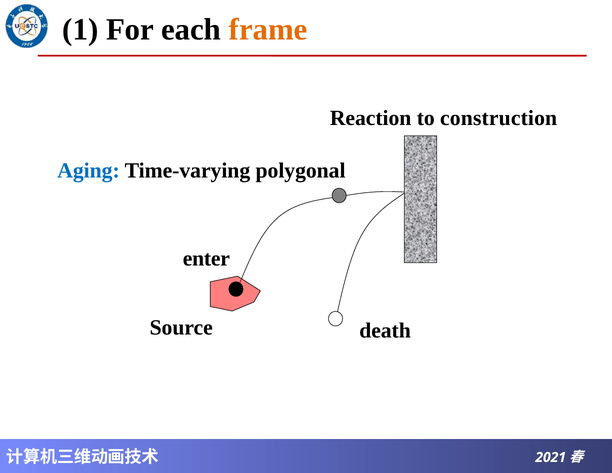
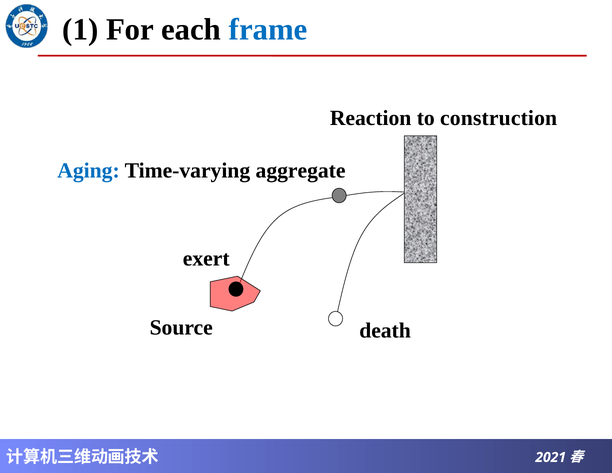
frame colour: orange -> blue (268, 30)
polygonal: polygonal -> aggregate (301, 170)
enter: enter -> exert (206, 259)
